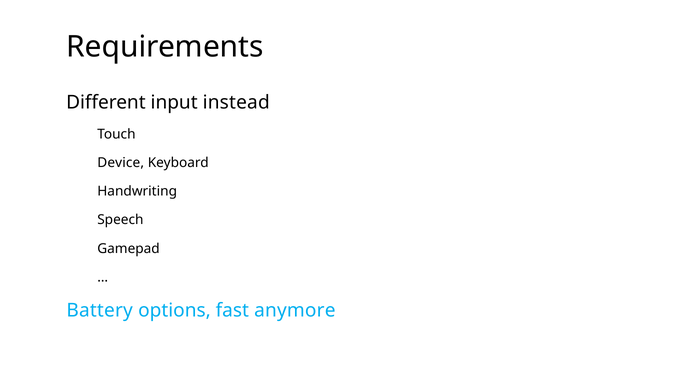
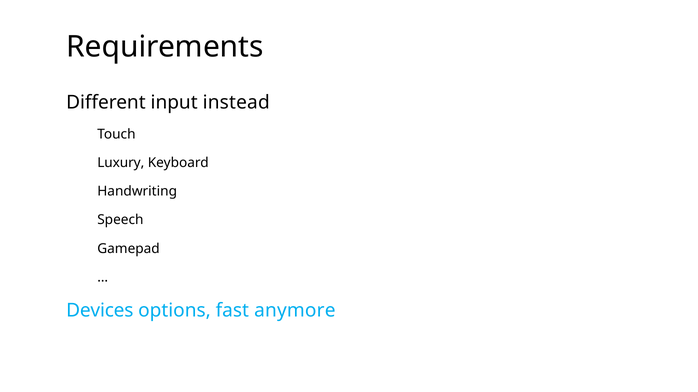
Device: Device -> Luxury (121, 163)
Battery: Battery -> Devices (100, 311)
